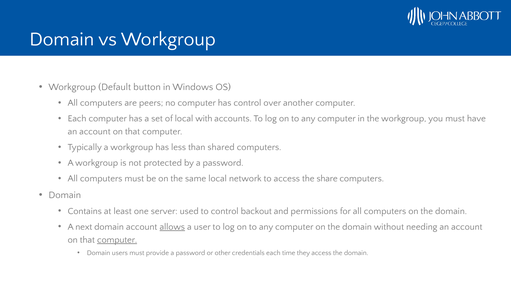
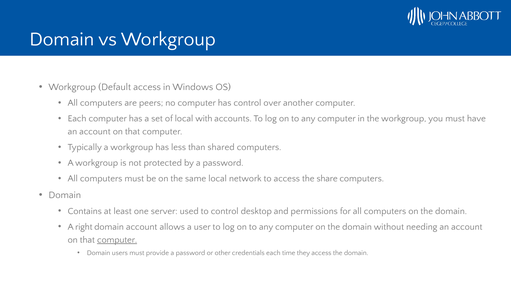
Default button: button -> access (147, 87)
backout: backout -> desktop (256, 211)
next: next -> right (84, 227)
allows underline: present -> none (172, 227)
